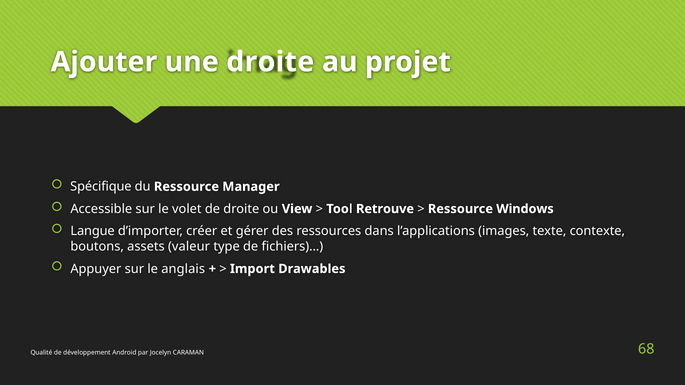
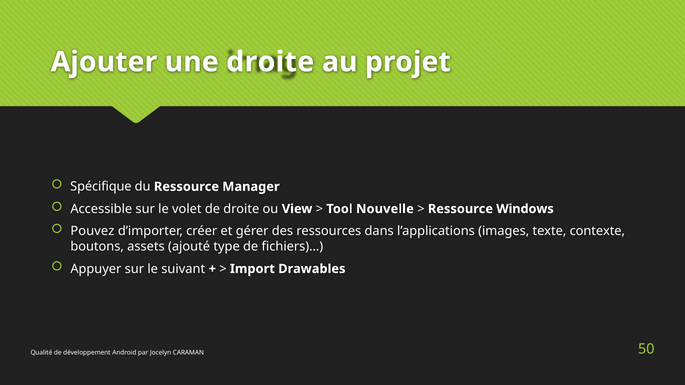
Retrouve: Retrouve -> Nouvelle (385, 209)
Langue: Langue -> Pouvez (92, 231)
valeur: valeur -> ajouté (189, 247)
anglais: anglais -> suivant (183, 269)
68: 68 -> 50 (646, 349)
